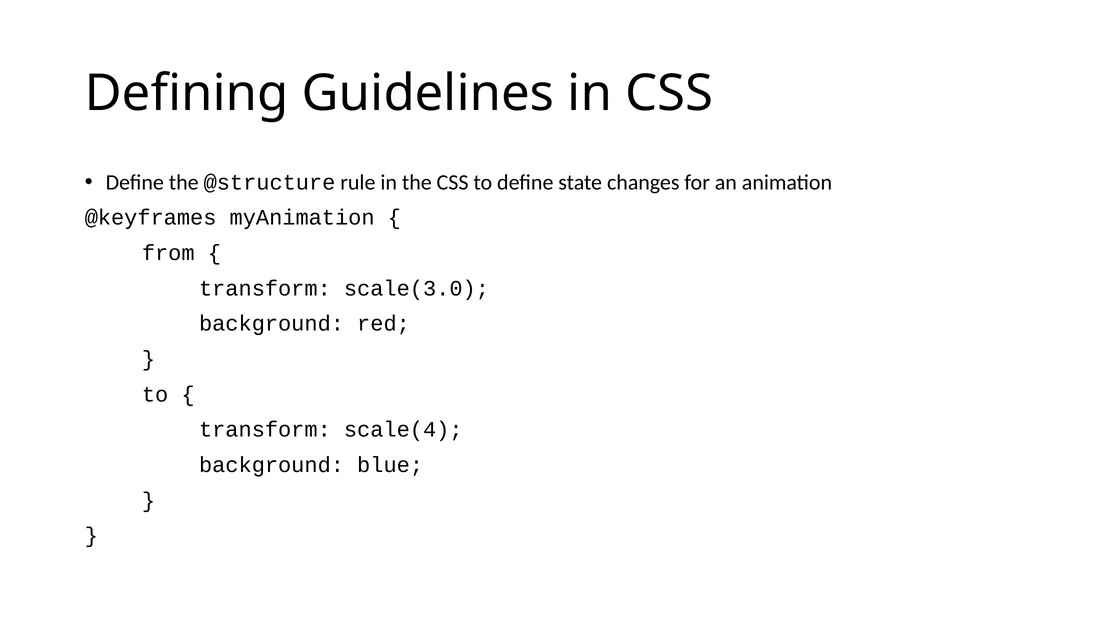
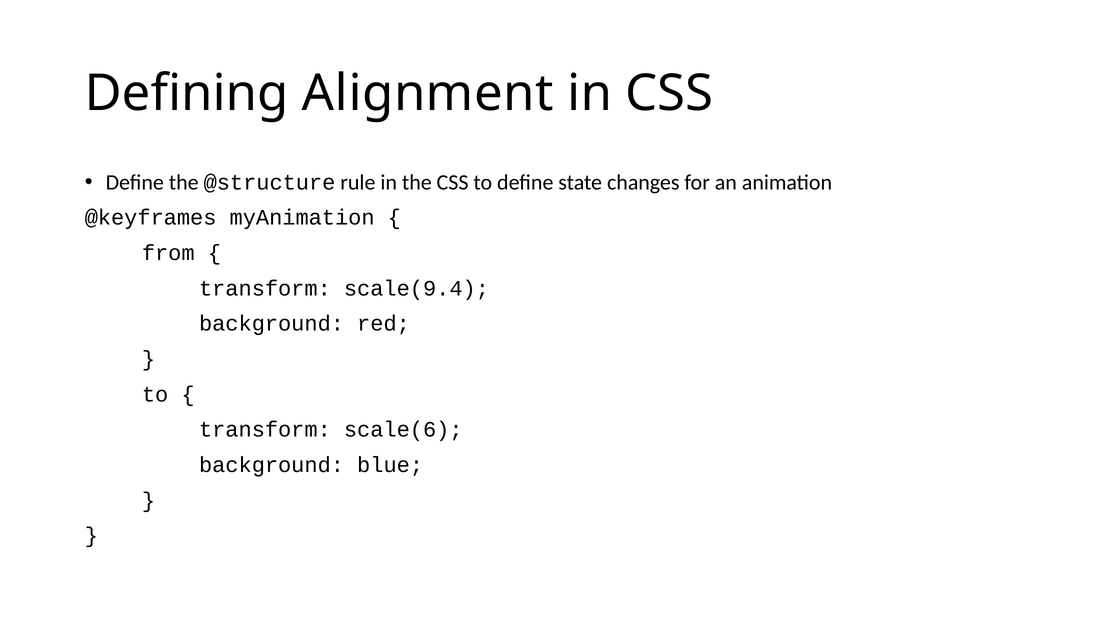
Guidelines: Guidelines -> Alignment (428, 93)
scale(3.0: scale(3.0 -> scale(9.4 (416, 289)
scale(4: scale(4 -> scale(6 (403, 430)
